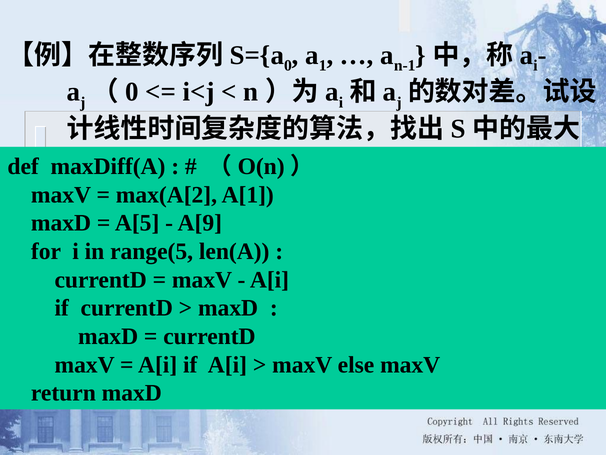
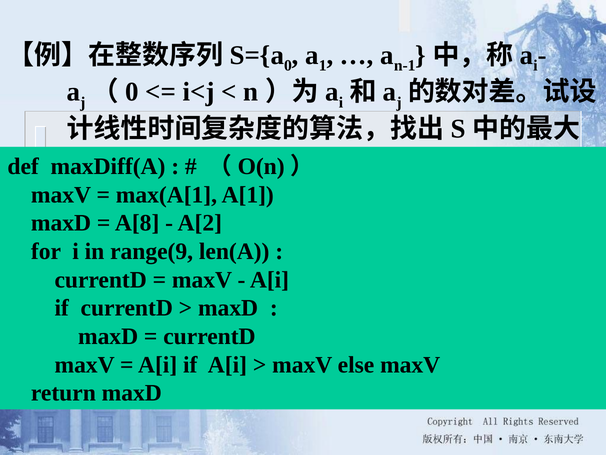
max(A[2: max(A[2 -> max(A[1 (166, 195)
A[5: A[5 -> A[8 (137, 223)
A[9: A[9 -> A[2 (200, 223)
range(5: range(5 -> range(9 (152, 251)
